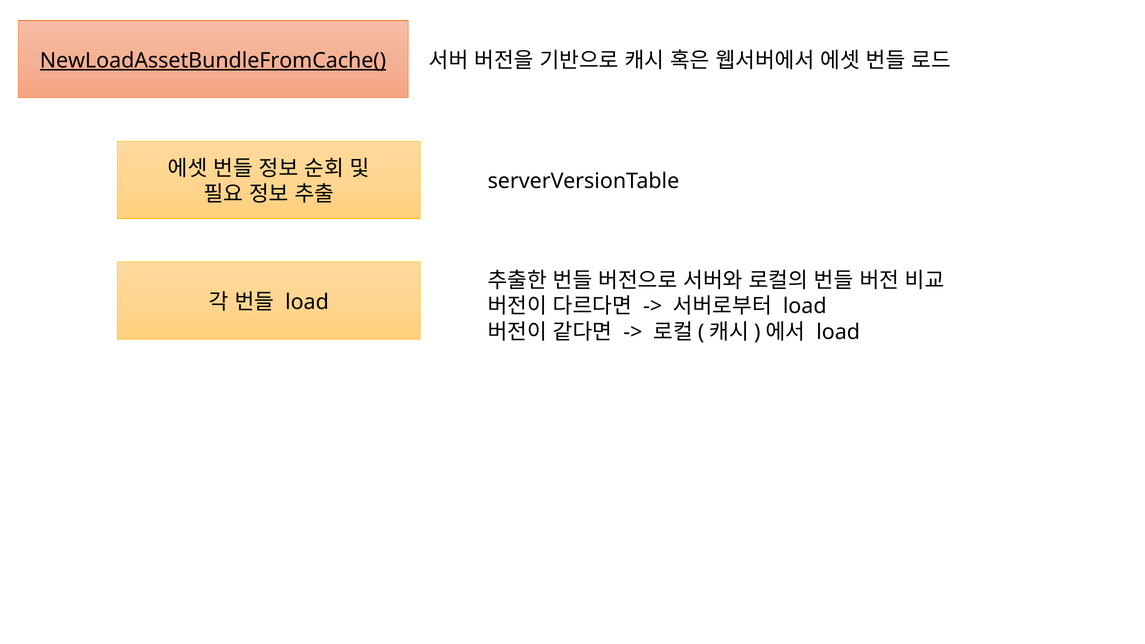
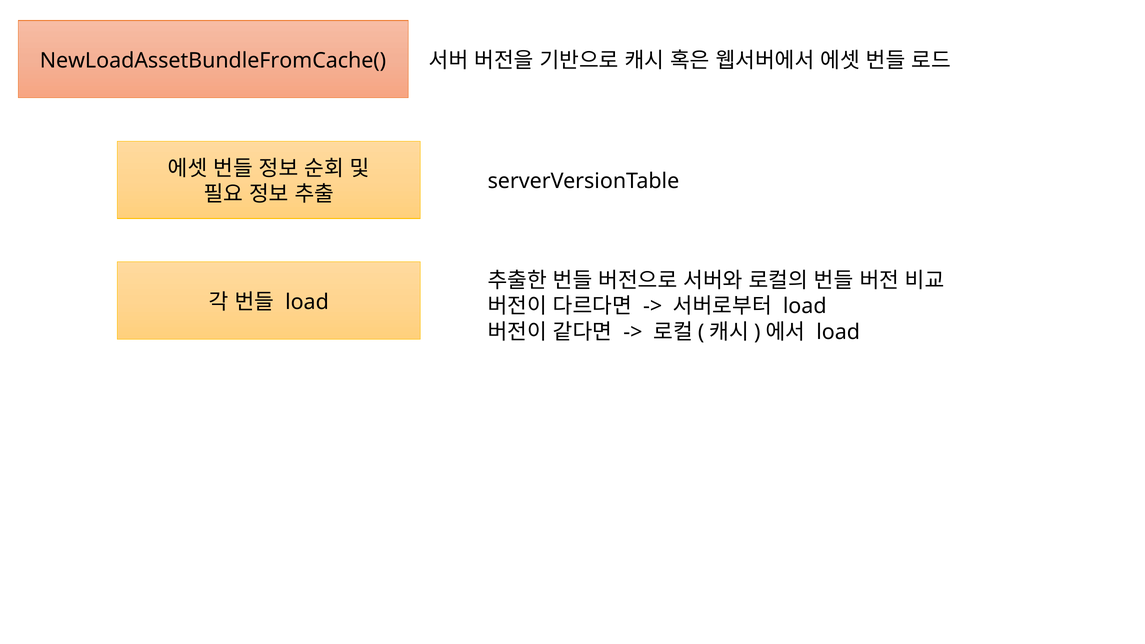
NewLoadAssetBundleFromCache( underline: present -> none (213, 61)
